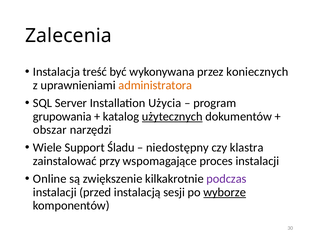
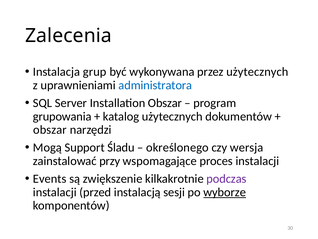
treść: treść -> grup (95, 72)
przez koniecznych: koniecznych -> użytecznych (257, 72)
administratora colour: orange -> blue (155, 85)
Installation Użycia: Użycia -> Obszar (165, 103)
użytecznych underline: present -> none (172, 116)
Wiele: Wiele -> Mogą (47, 147)
niedostępny: niedostępny -> określonego (177, 147)
klastra: klastra -> wersja (247, 147)
Online: Online -> Events (50, 178)
